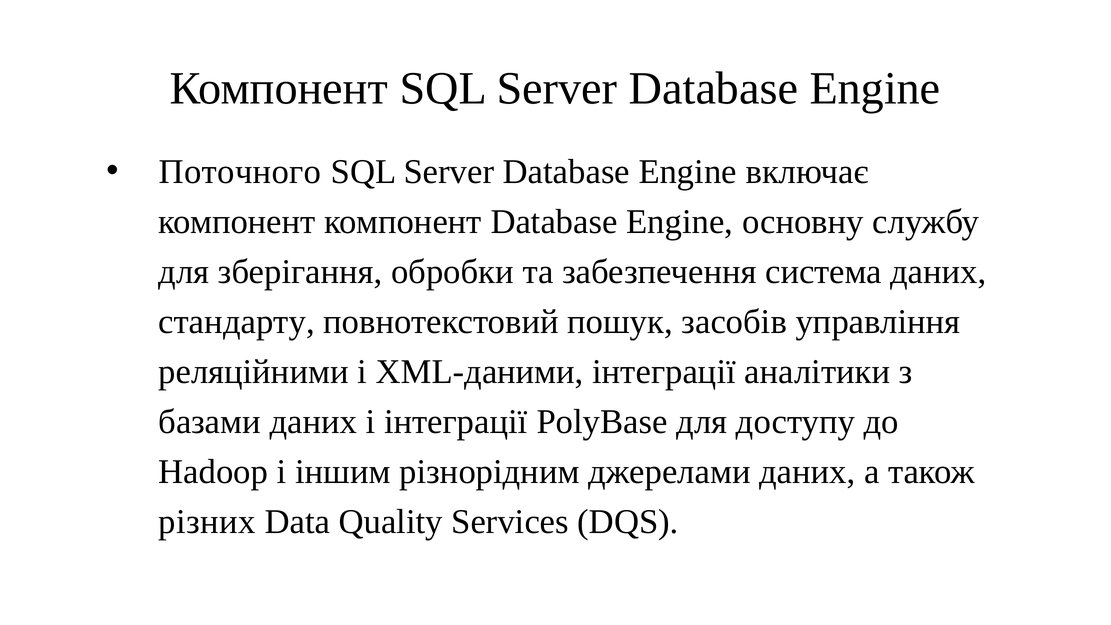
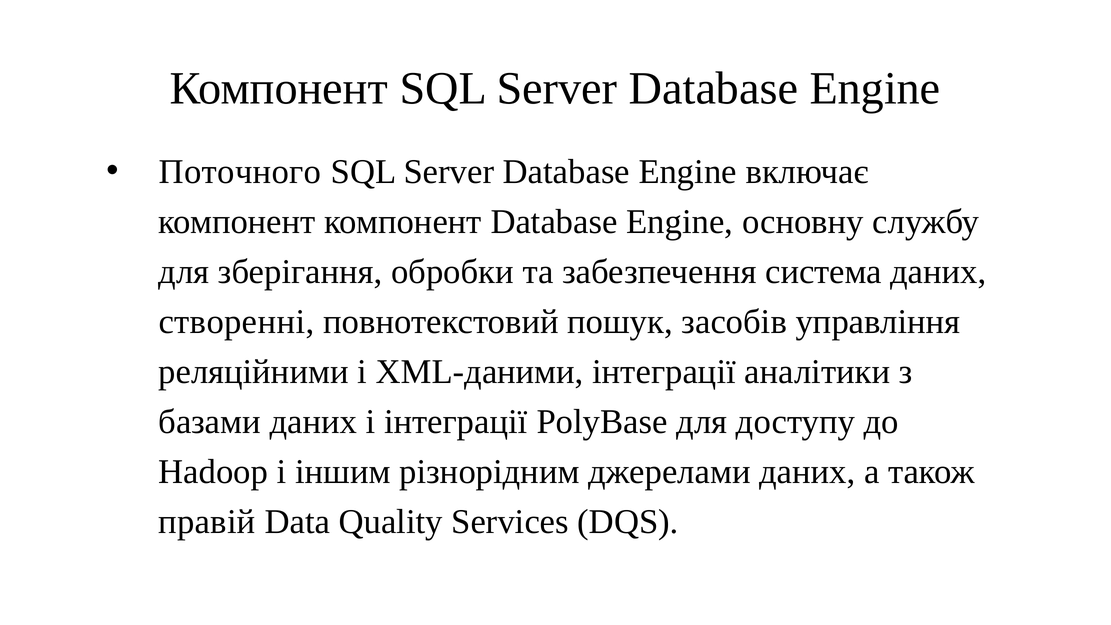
стандарту: стандарту -> створенні (236, 322)
різних: різних -> правій (207, 521)
